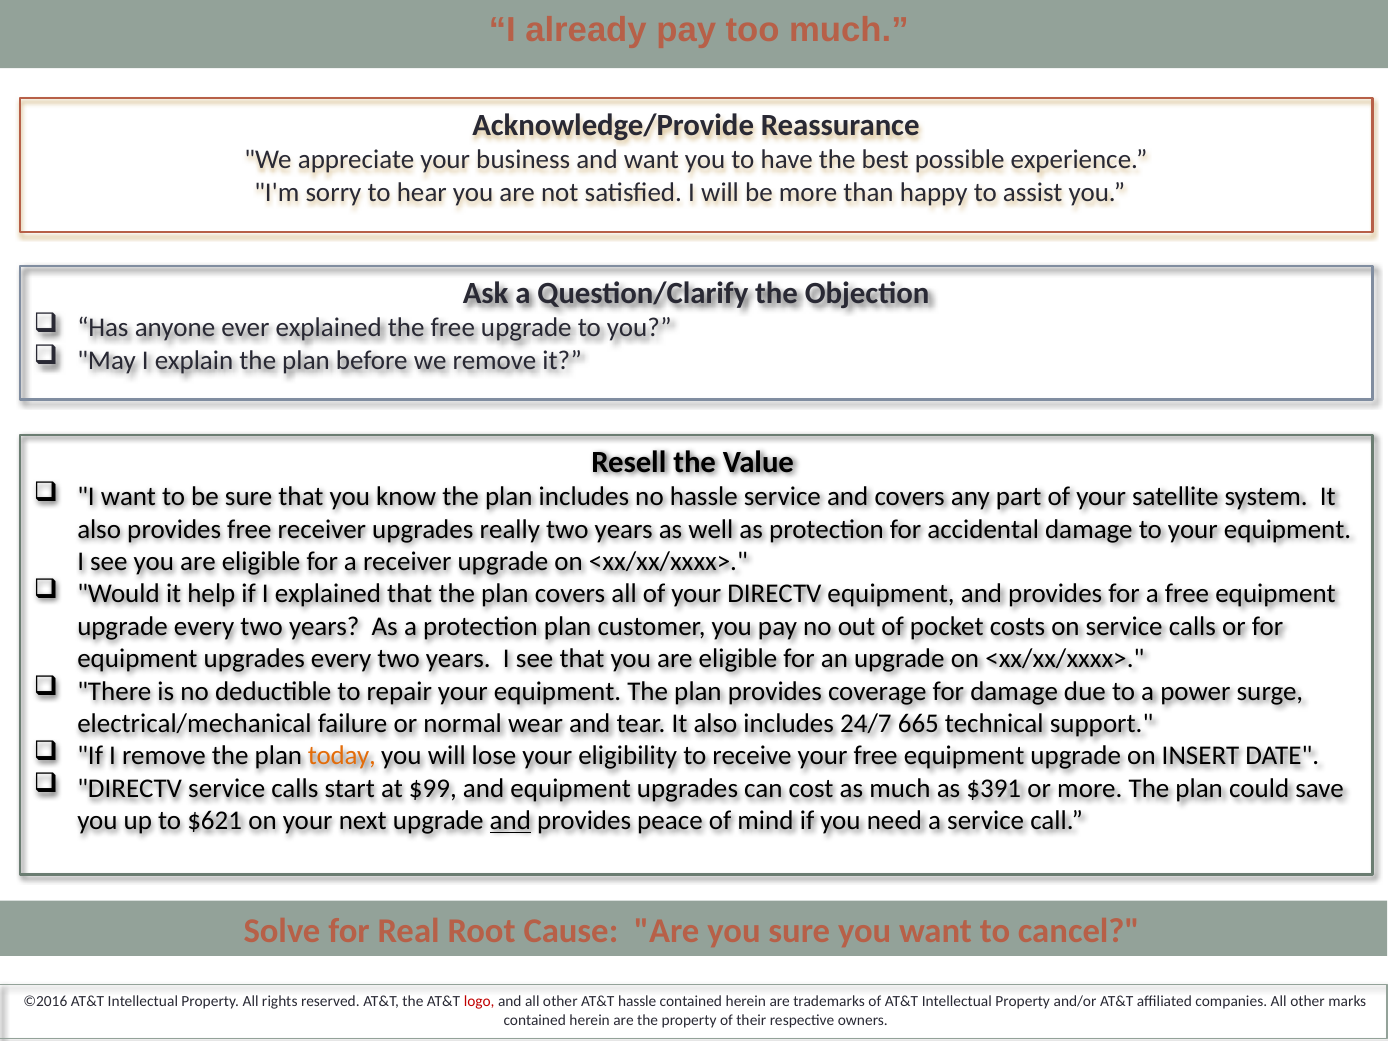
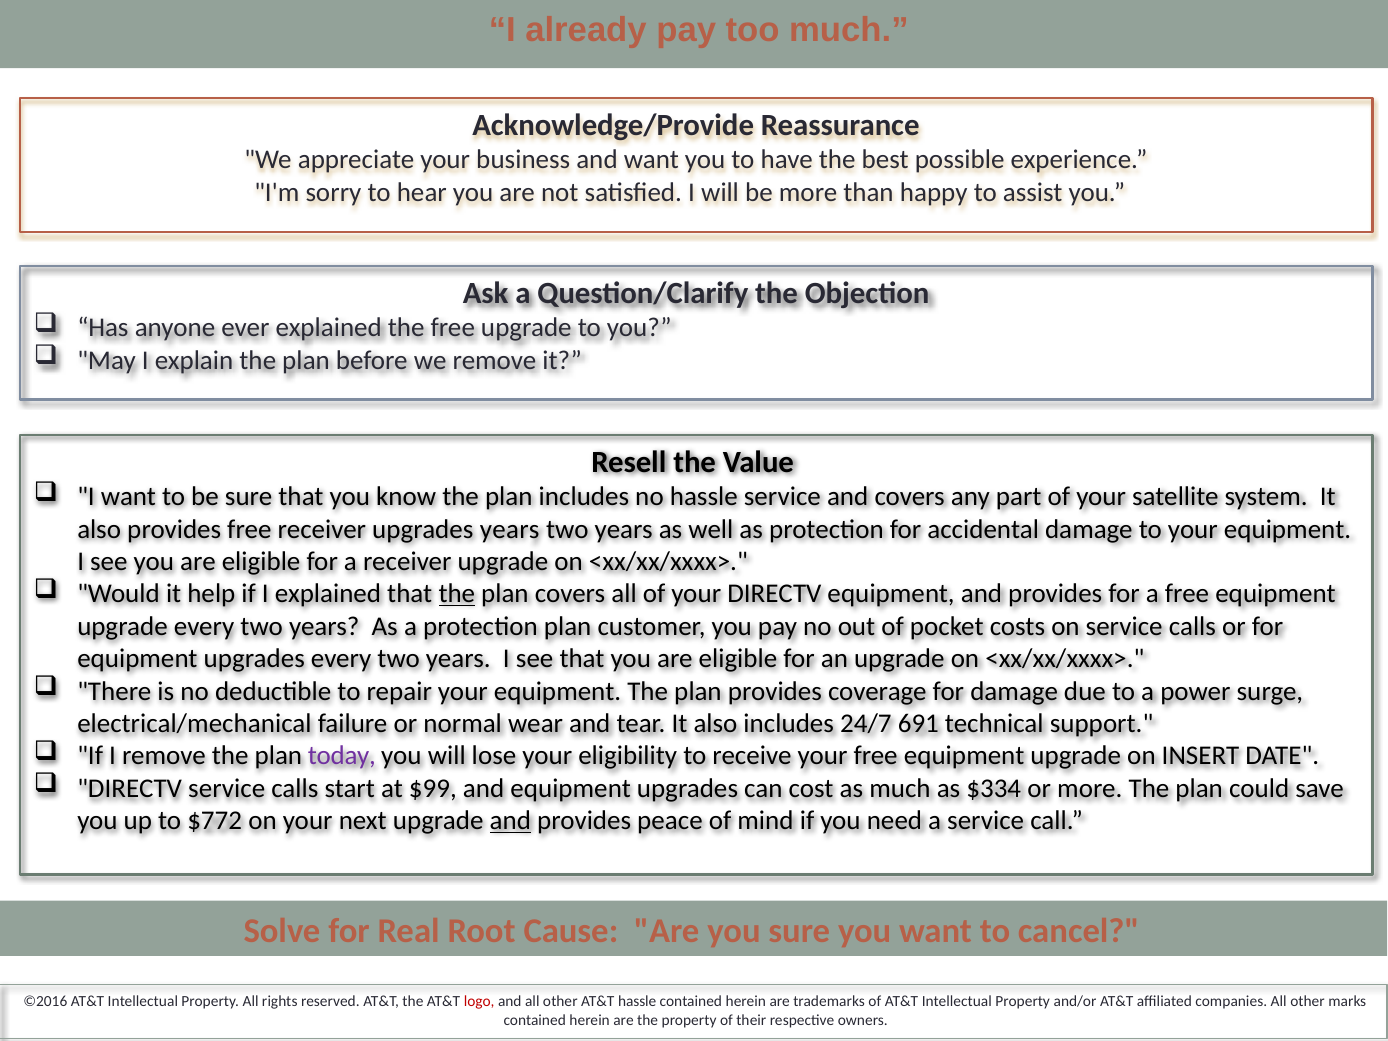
upgrades really: really -> years (510, 529)
the underline: none -> present (457, 594)
665: 665 -> 691 (918, 724)
today colour: orange -> purple (342, 756)
$391: $391 -> $334 (994, 788)
$621: $621 -> $772 (215, 821)
